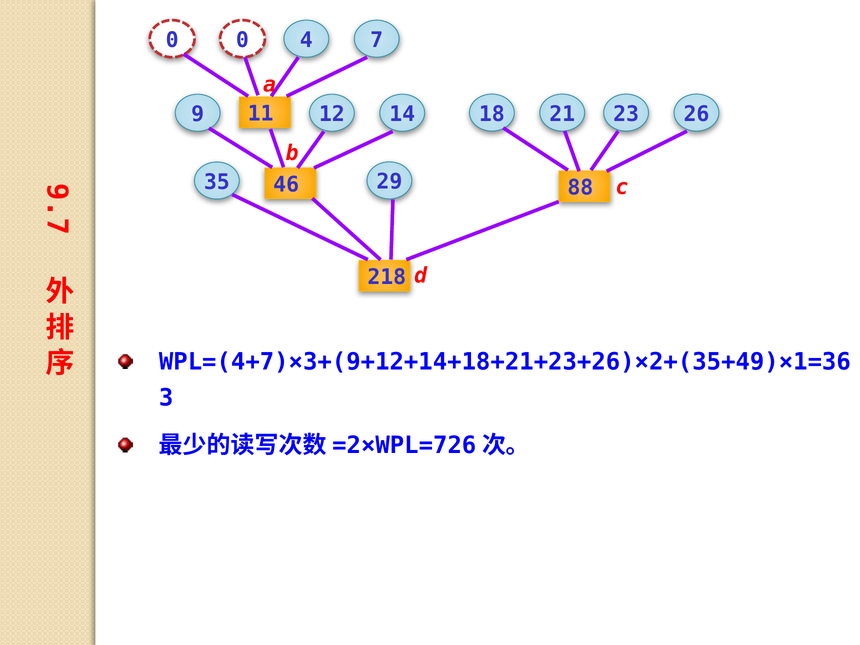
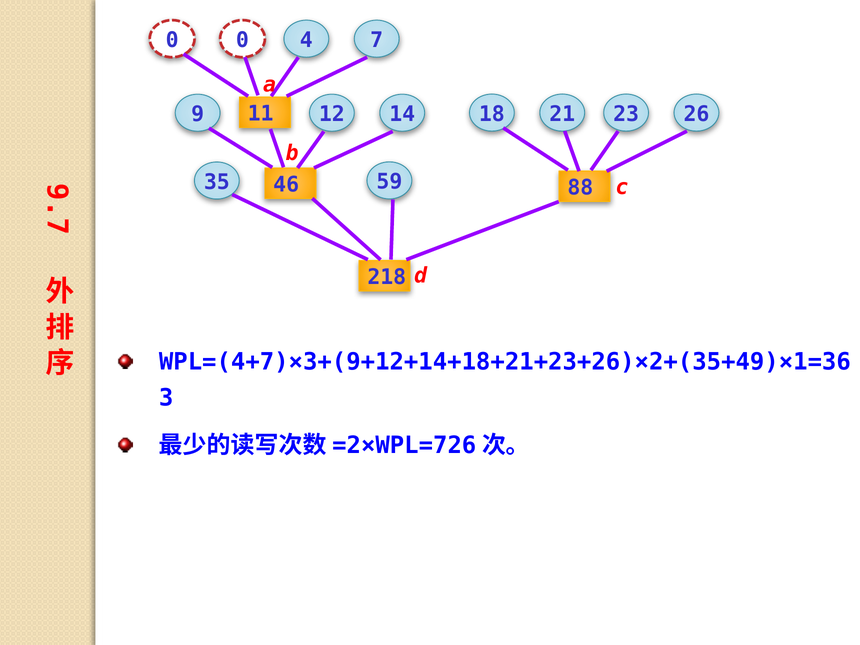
29: 29 -> 59 (389, 182)
